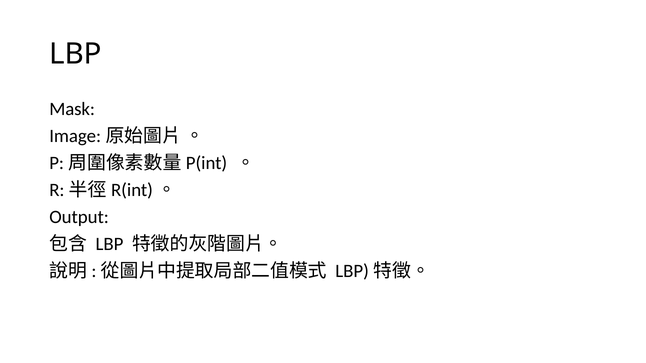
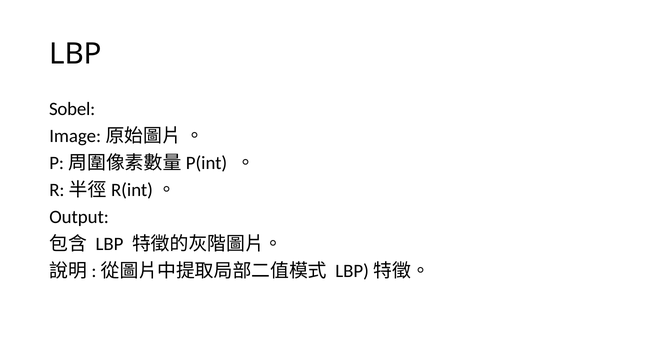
Mask: Mask -> Sobel (72, 109)
